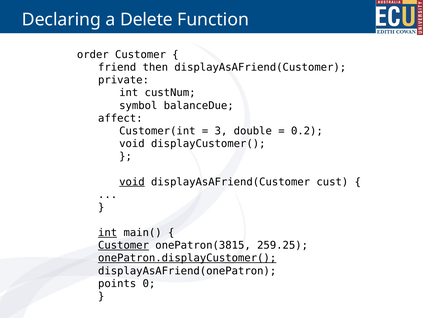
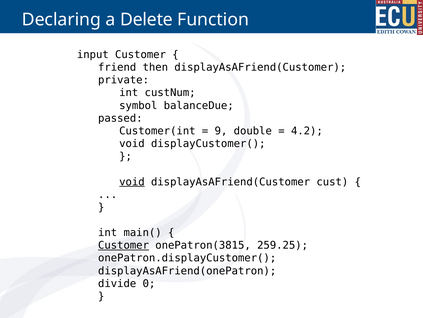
order: order -> input (93, 55)
affect: affect -> passed (120, 118)
3: 3 -> 9 (221, 131)
0.2: 0.2 -> 4.2 (307, 131)
int underline: present -> none (108, 232)
onePatron.displayCustomer( underline: present -> none (187, 258)
points: points -> divide (117, 283)
